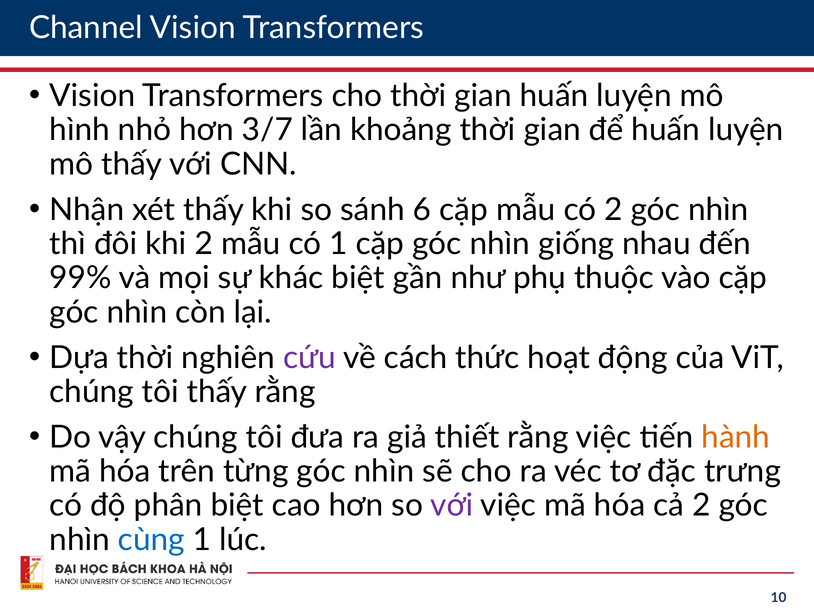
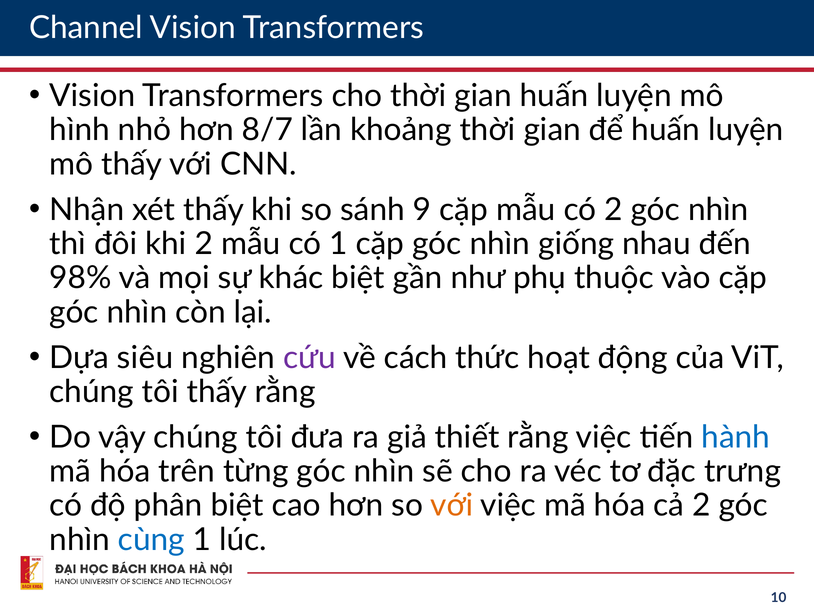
3/7: 3/7 -> 8/7 (267, 130)
6: 6 -> 9 (422, 210)
99%: 99% -> 98% (80, 278)
Dựa thời: thời -> siêu (145, 358)
hành colour: orange -> blue (736, 438)
với colour: purple -> orange (452, 506)
